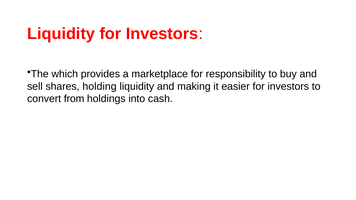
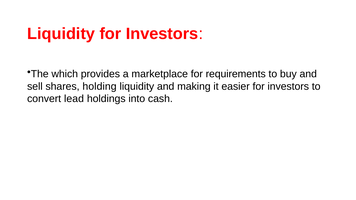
responsibility: responsibility -> requirements (236, 74)
from: from -> lead (74, 99)
